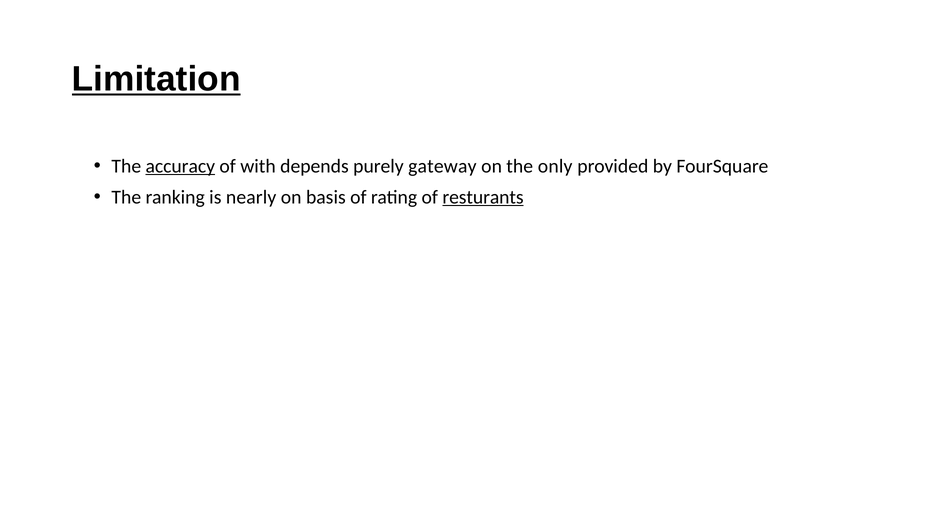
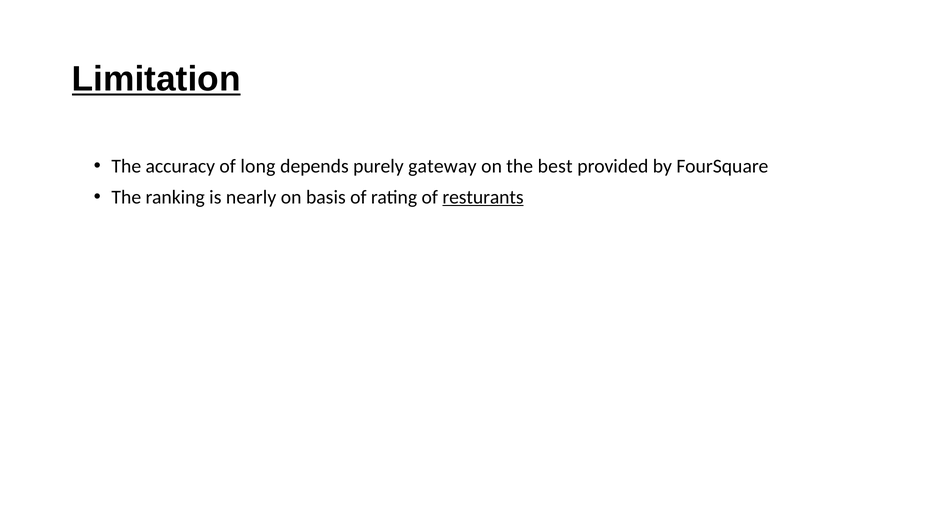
accuracy underline: present -> none (180, 166)
with: with -> long (258, 166)
only: only -> best (555, 166)
